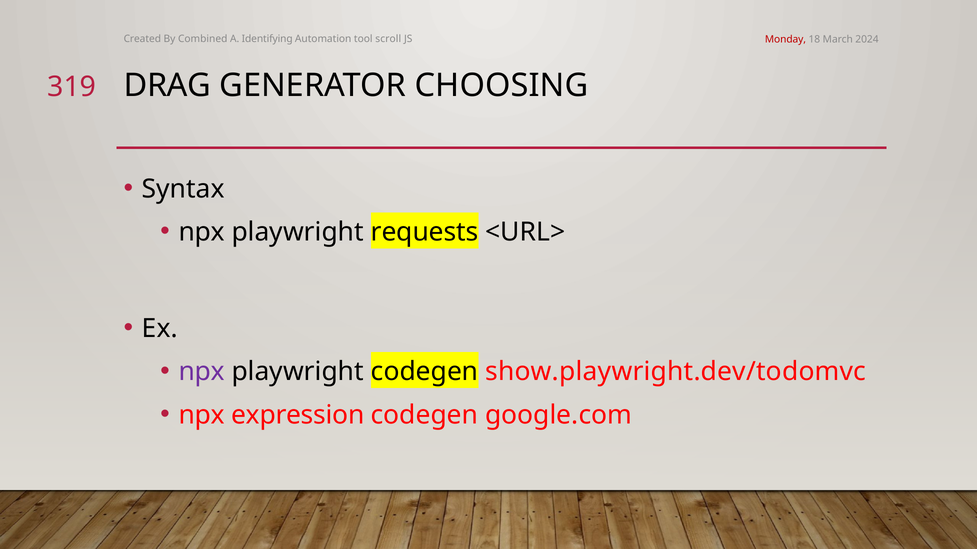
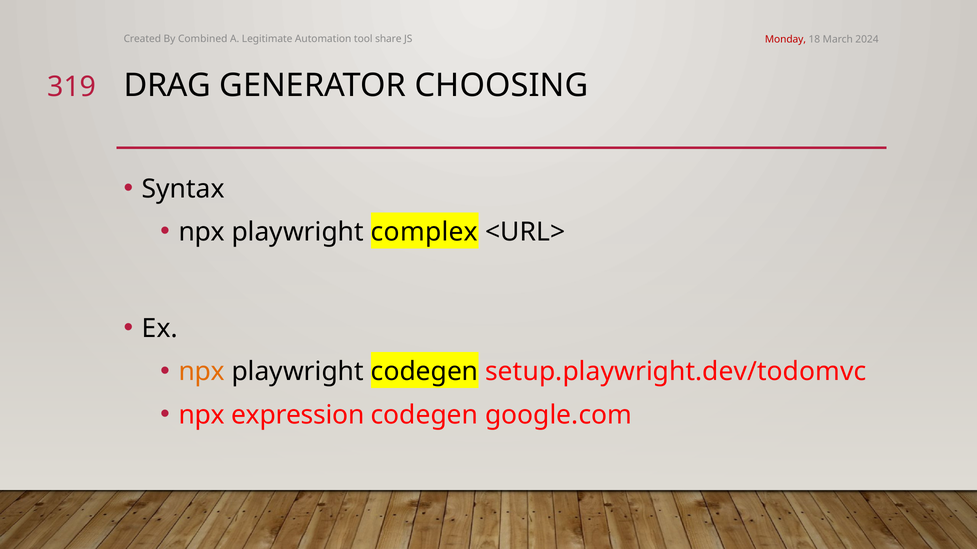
Identifying: Identifying -> Legitimate (267, 39)
scroll: scroll -> share (388, 39)
requests: requests -> complex (424, 232)
npx colour: purple -> orange (202, 372)
show.playwright.dev/todomvc: show.playwright.dev/todomvc -> setup.playwright.dev/todomvc (676, 372)
